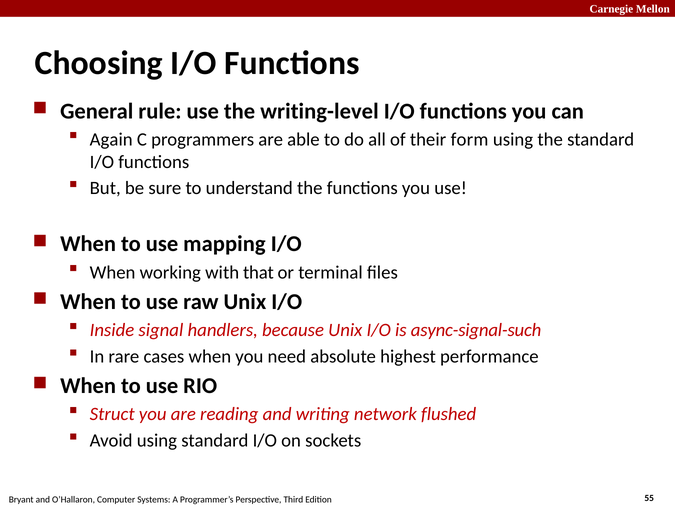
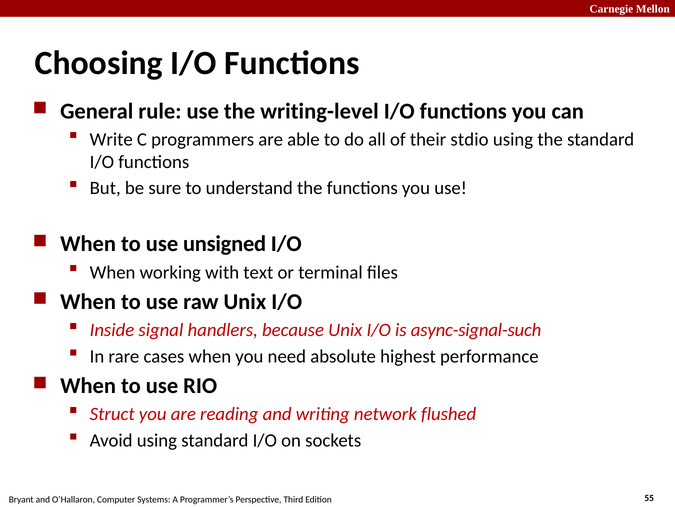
Again: Again -> Write (111, 139)
form: form -> stdio (470, 139)
mapping: mapping -> unsigned (225, 244)
that: that -> text (258, 272)
